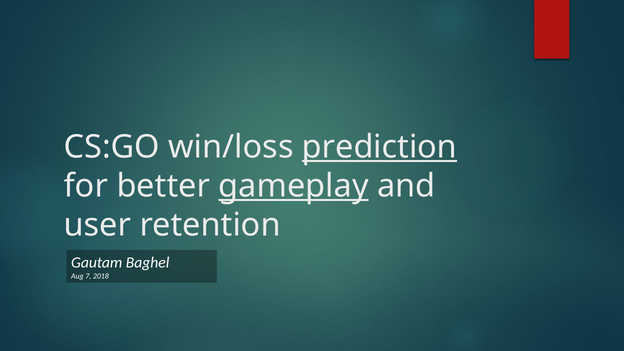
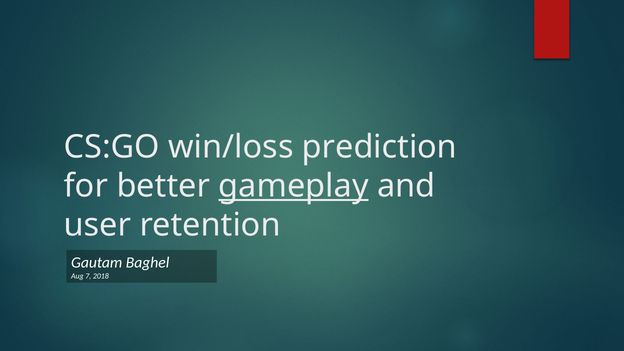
prediction underline: present -> none (380, 147)
